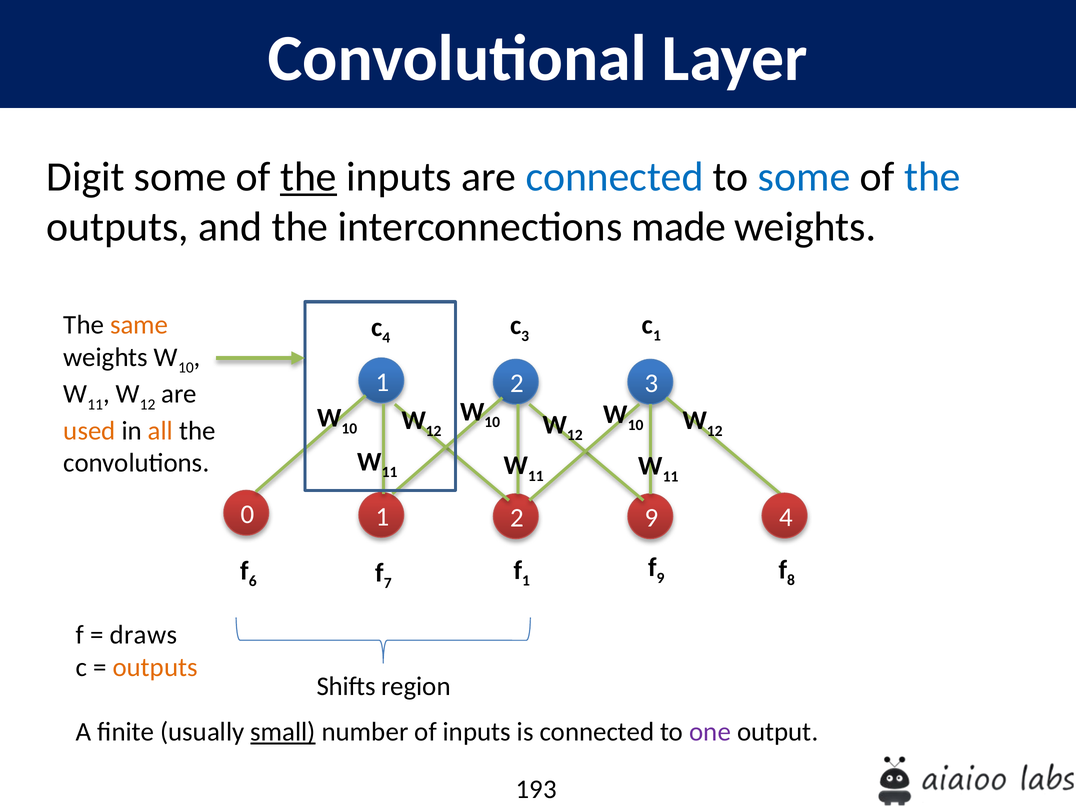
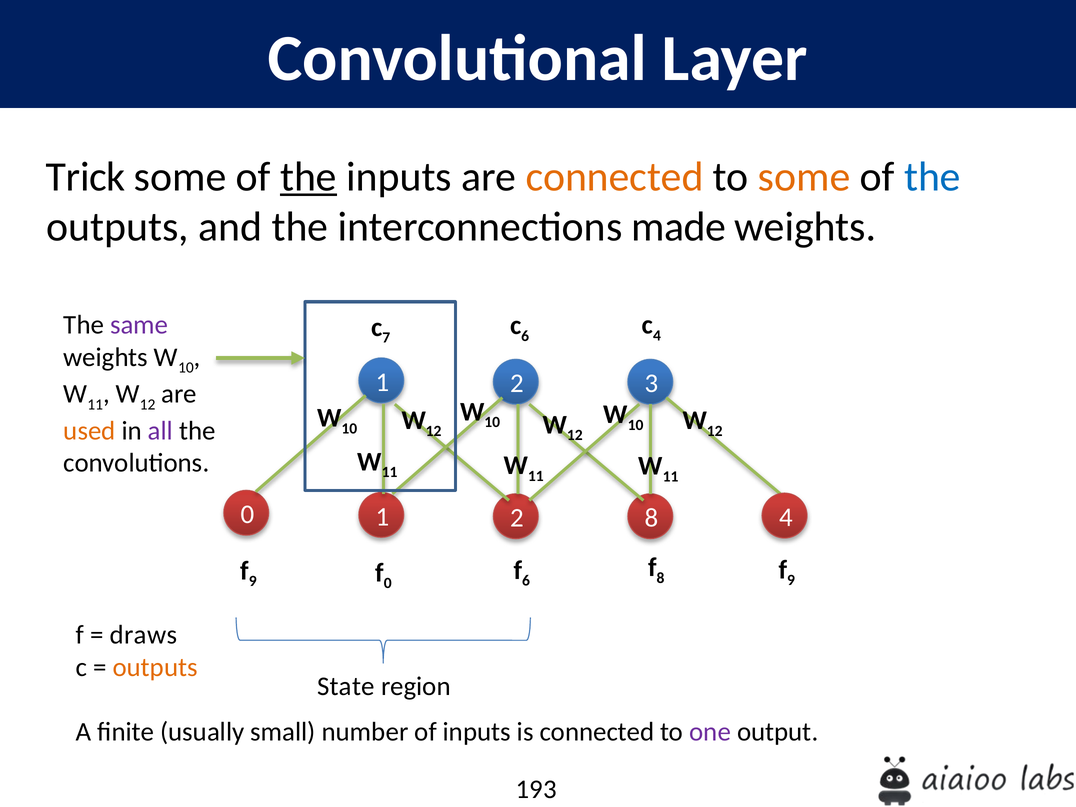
Digit: Digit -> Trick (86, 177)
connected colour: blue -> orange (615, 177)
some colour: blue -> orange (804, 177)
same colour: orange -> purple (139, 325)
c 4: 4 -> 7 (386, 338)
c 3: 3 -> 6 (525, 336)
c 1: 1 -> 4 (657, 335)
all colour: orange -> purple (160, 431)
2 9: 9 -> 8 (652, 518)
8: 8 -> 9 (791, 580)
6: 6 -> 9 (253, 581)
f 7: 7 -> 0 (388, 583)
f 1: 1 -> 6 (526, 581)
f 9: 9 -> 8 (661, 578)
Shifts: Shifts -> State (346, 686)
small underline: present -> none (283, 732)
